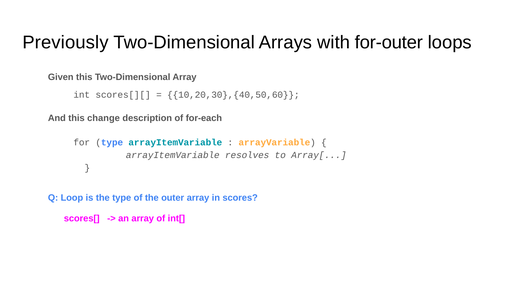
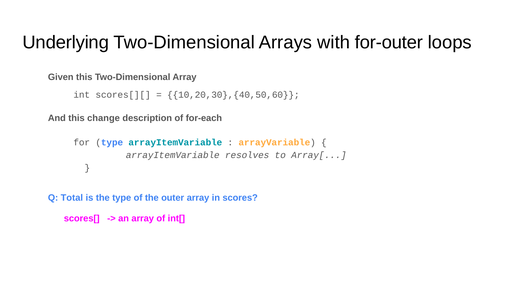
Previously: Previously -> Underlying (66, 42)
Loop: Loop -> Total (72, 198)
